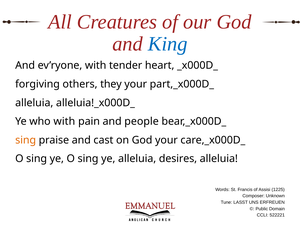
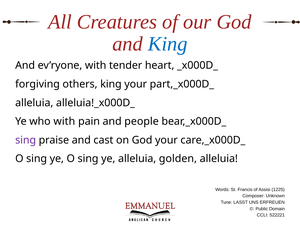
others they: they -> king (111, 84)
sing colour: orange -> purple (26, 140)
desires: desires -> golden (178, 159)
